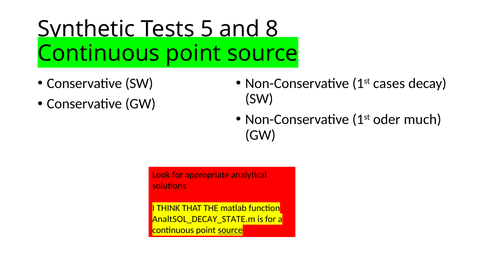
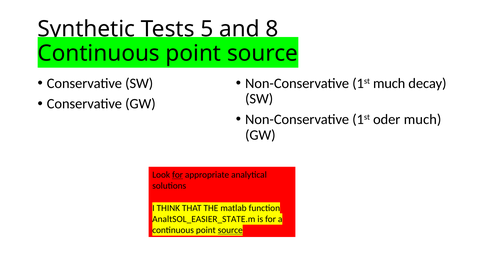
1st cases: cases -> much (389, 83)
for underline: none -> present (178, 175)
AnaltSOL_DECAY_STATE.m: AnaltSOL_DECAY_STATE.m -> AnaltSOL_EASIER_STATE.m (204, 219)
